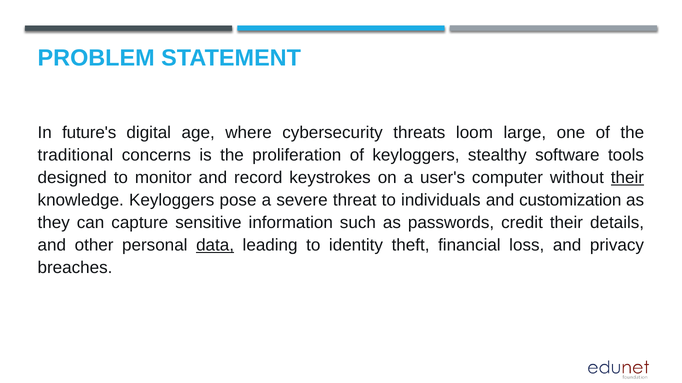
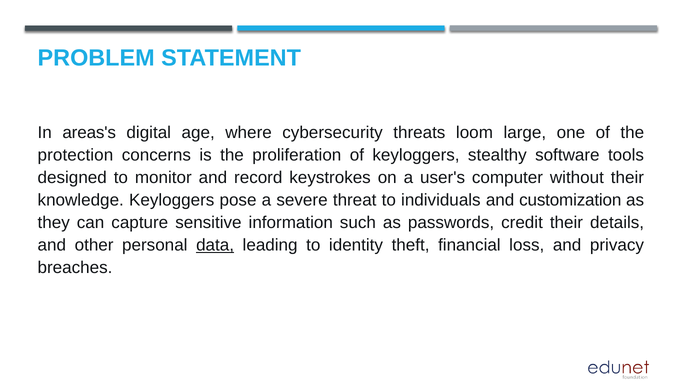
future's: future's -> areas's (89, 133)
traditional: traditional -> protection (75, 155)
their underline: present -> none (627, 178)
